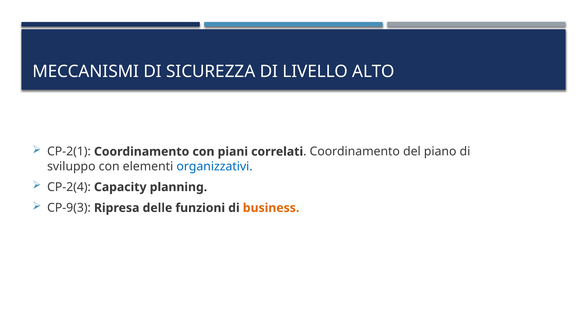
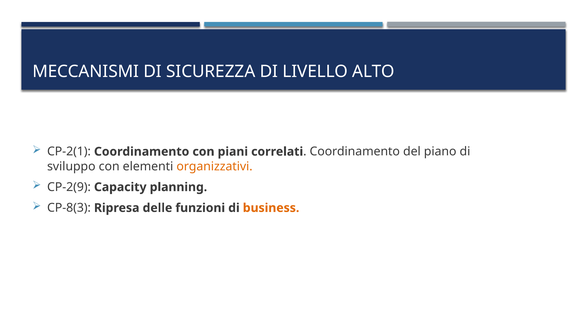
organizzativi colour: blue -> orange (215, 166)
CP-2(4: CP-2(4 -> CP-2(9 (69, 187)
CP-9(3: CP-9(3 -> CP-8(3 (69, 208)
